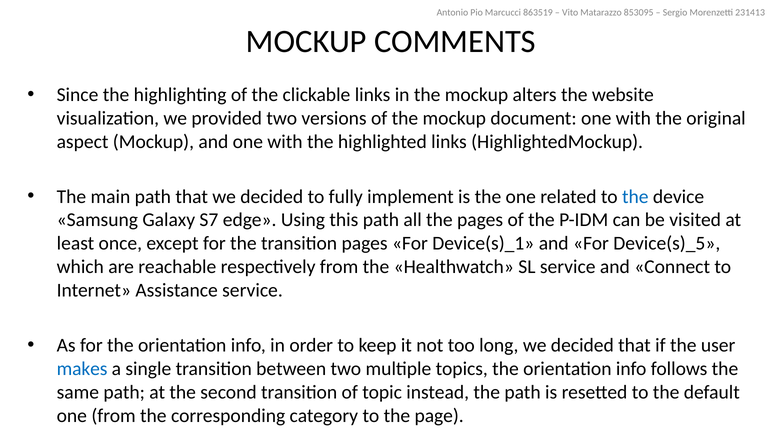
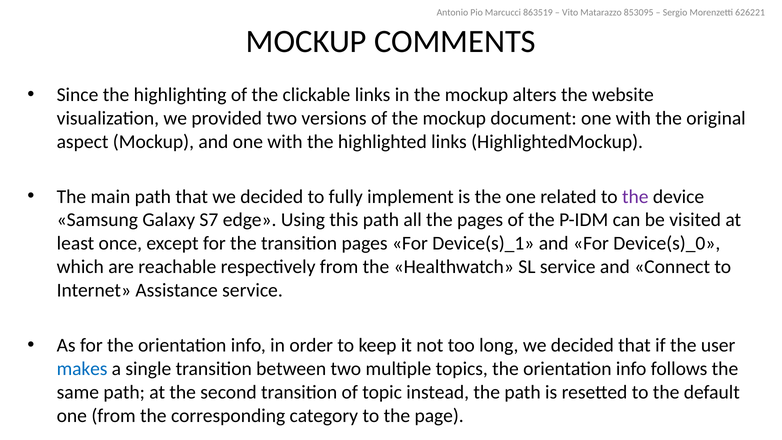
231413: 231413 -> 626221 (750, 12)
the colour: blue -> purple (635, 197)
Device(s)_5: Device(s)_5 -> Device(s)_0 (667, 243)
